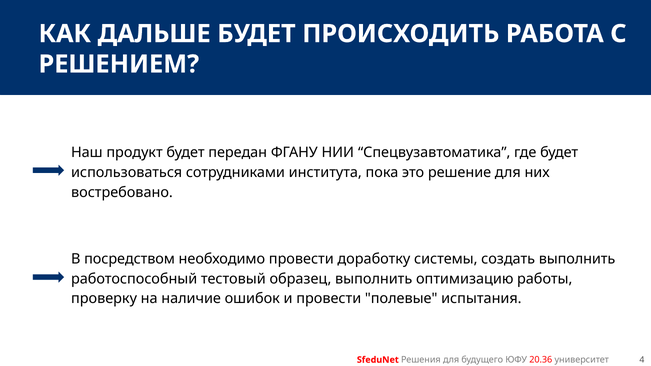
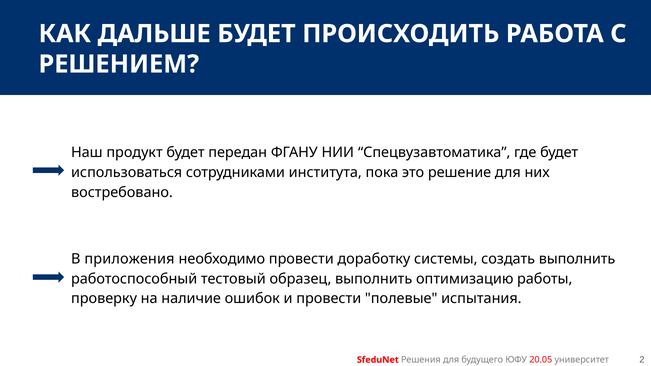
посредством: посредством -> приложения (129, 259)
20.36: 20.36 -> 20.05 (541, 360)
4: 4 -> 2 (642, 360)
